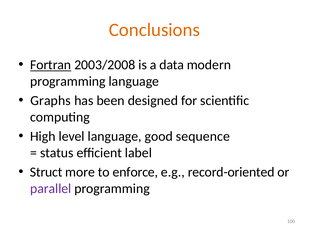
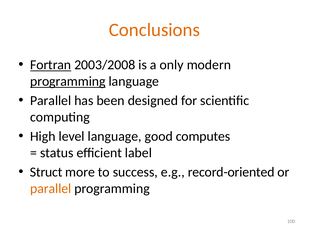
data: data -> only (172, 65)
programming underline: none -> present (68, 81)
Graphs: Graphs -> Parallel (51, 101)
sequence: sequence -> computes (203, 136)
enforce: enforce -> success (135, 172)
parallel colour: purple -> orange (51, 188)
